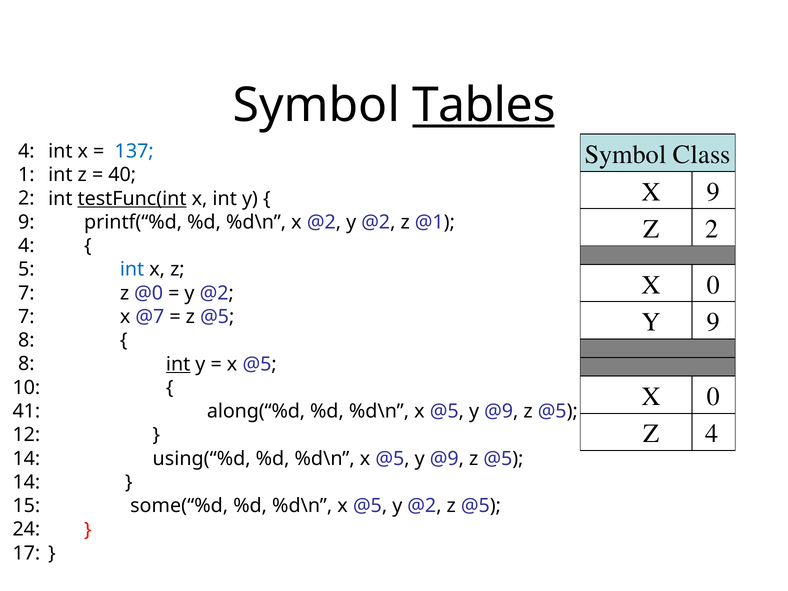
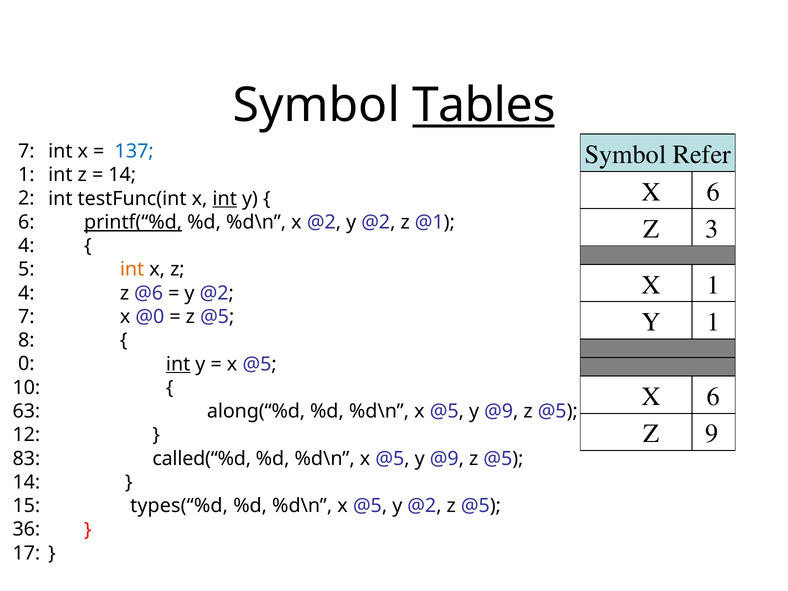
Class: Class -> Refer (702, 155)
4: 4 -> 7 (26, 151)
40: 40 -> 14 (122, 175)
9: 9 -> 6 (713, 192)
testFunc(int underline: present -> none (132, 199)
int underline: none -> present (225, 199)
9: 9 -> 6 (26, 222)
printf(“%d underline: none -> present (133, 222)
Z 2: 2 -> 3 (712, 229)
int colour: blue -> orange (132, 269)
0: 0 -> 1 (713, 285)
7: 7 -> 4 (26, 293)
@0: @0 -> @6 (149, 293)
@7: @7 -> @0 (150, 317)
Y 9: 9 -> 1 (713, 322)
8: 8 -> 0 (26, 364)
0: 0 -> 6 (713, 397)
41: 41 -> 63 (26, 411)
Z 4: 4 -> 9 (712, 434)
14: 14 -> 83 (26, 459)
using(“%d: using(“%d -> called(“%d (202, 459)
some(“%d: some(“%d -> types(“%d (179, 506)
24: 24 -> 36 (26, 529)
